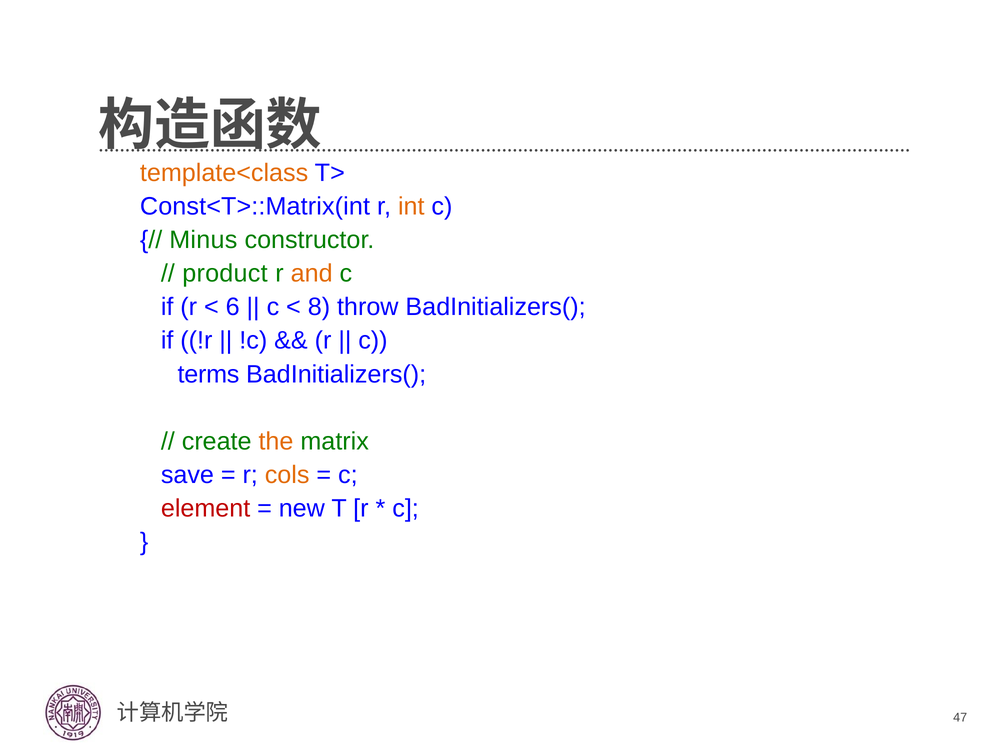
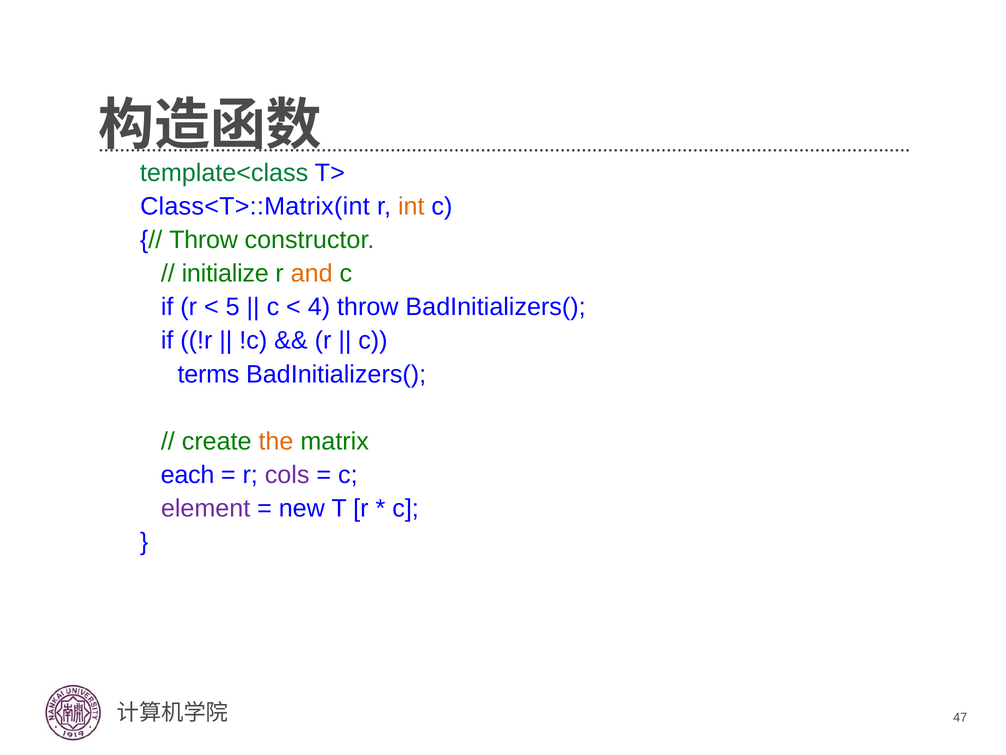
template<class colour: orange -> green (224, 173)
Const<T>::Matrix(int: Const<T>::Matrix(int -> Class<T>::Matrix(int (255, 206)
Minus: Minus -> Throw (204, 240)
product: product -> initialize (225, 273)
6: 6 -> 5 (233, 307)
8: 8 -> 4 (319, 307)
save: save -> each (188, 475)
cols colour: orange -> purple (287, 475)
element colour: red -> purple (206, 508)
